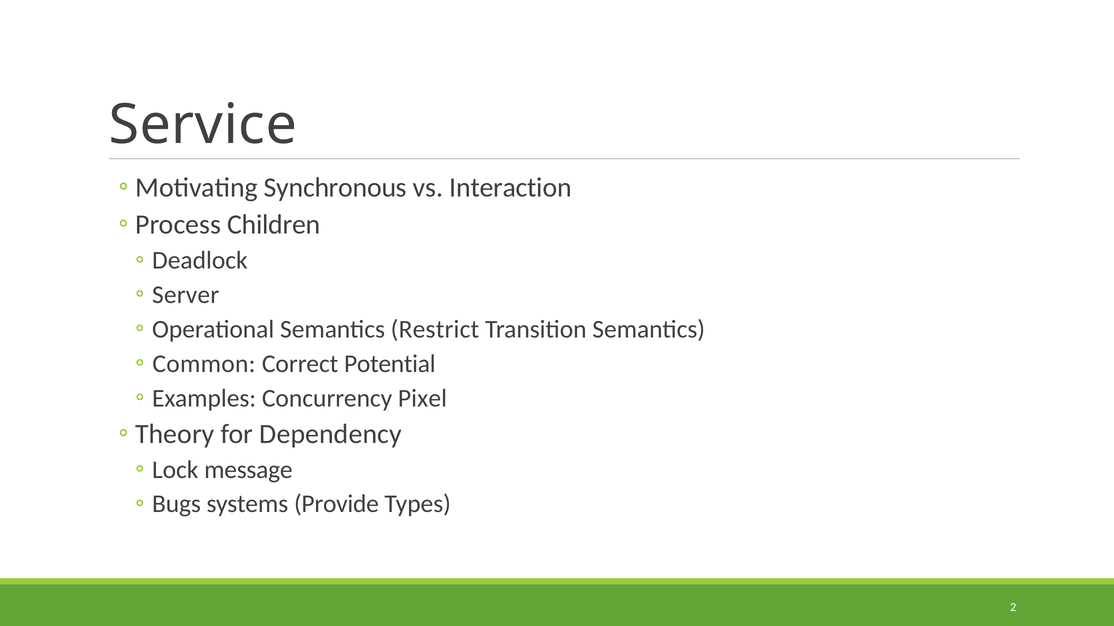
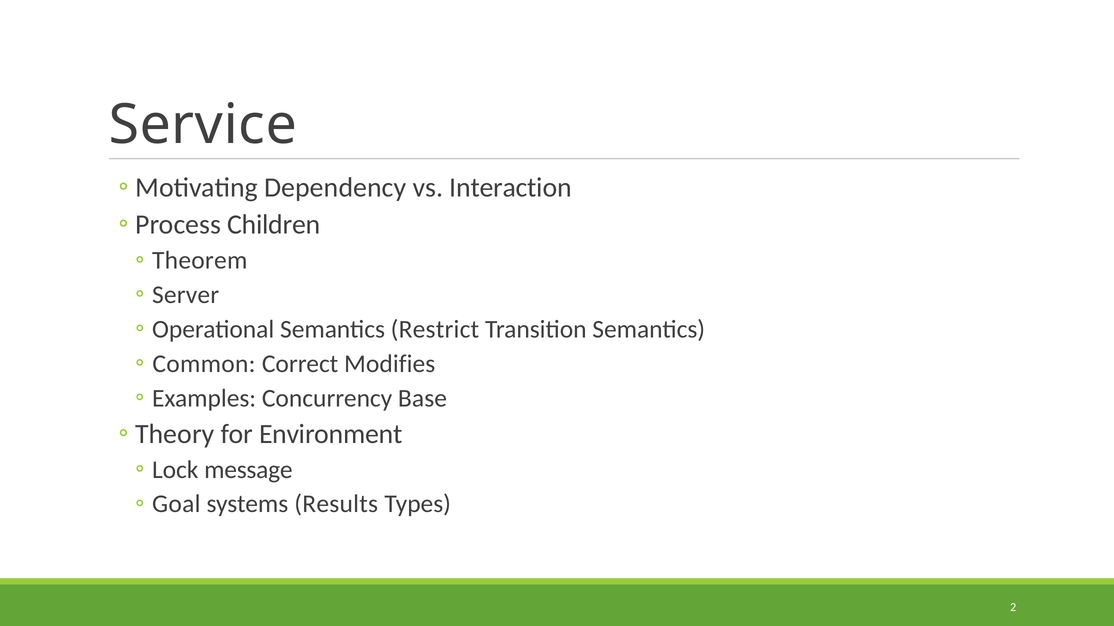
Synchronous: Synchronous -> Dependency (335, 188)
Deadlock: Deadlock -> Theorem (200, 261)
Potential: Potential -> Modifies (390, 364)
Pixel: Pixel -> Base (423, 399)
Dependency: Dependency -> Environment (331, 434)
Bugs: Bugs -> Goal (176, 505)
Provide: Provide -> Results (336, 505)
